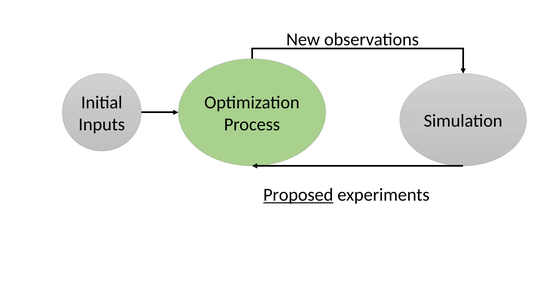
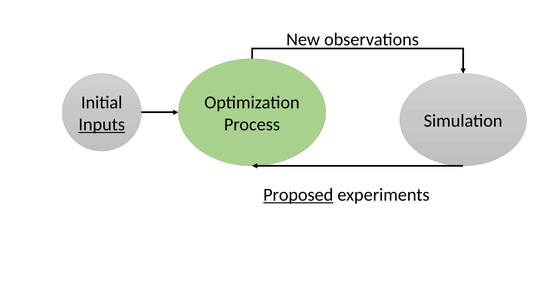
Inputs underline: none -> present (102, 124)
